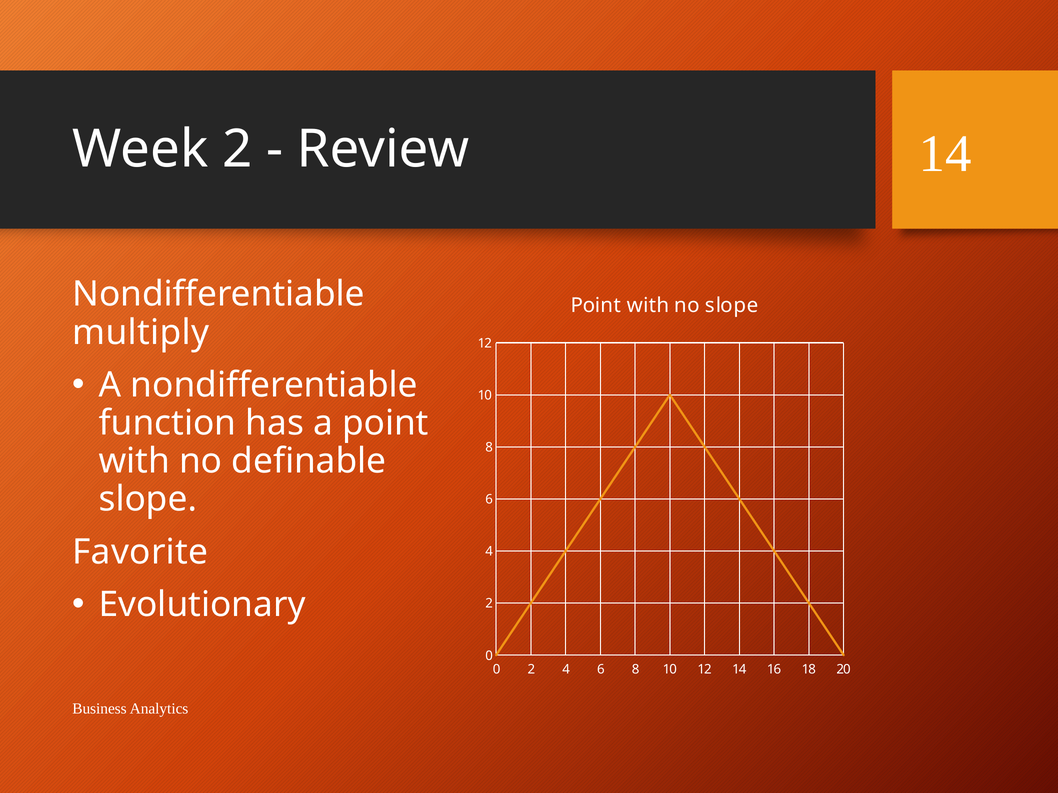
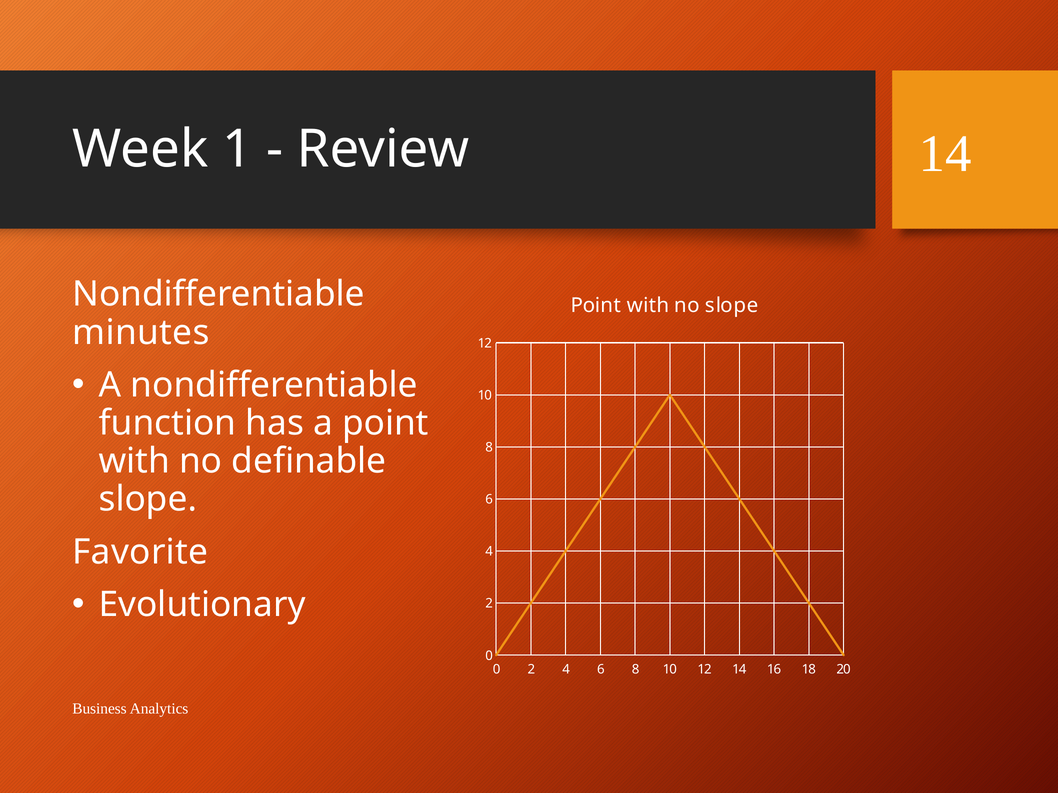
Week 2: 2 -> 1 (237, 149)
multiply: multiply -> minutes (141, 333)
